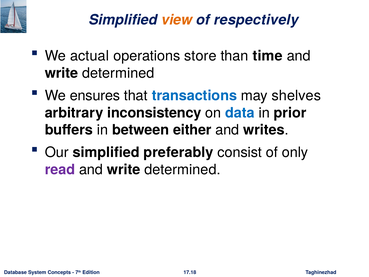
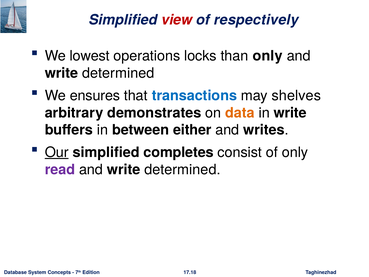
view colour: orange -> red (177, 20)
actual: actual -> lowest (90, 56)
store: store -> locks (200, 56)
than time: time -> only (268, 56)
inconsistency: inconsistency -> demonstrates (154, 113)
data colour: blue -> orange (240, 113)
in prior: prior -> write (290, 113)
Our underline: none -> present (57, 152)
preferably: preferably -> completes (179, 152)
